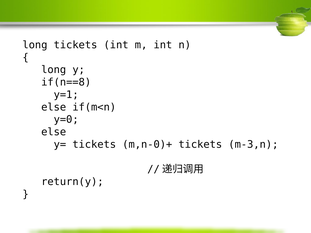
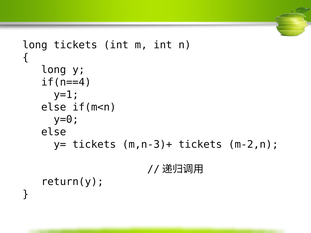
if(n==8: if(n==8 -> if(n==4 (66, 82)
m,n-0)+: m,n-0)+ -> m,n-3)+ (147, 145)
m-3,n: m-3,n -> m-2,n (253, 145)
